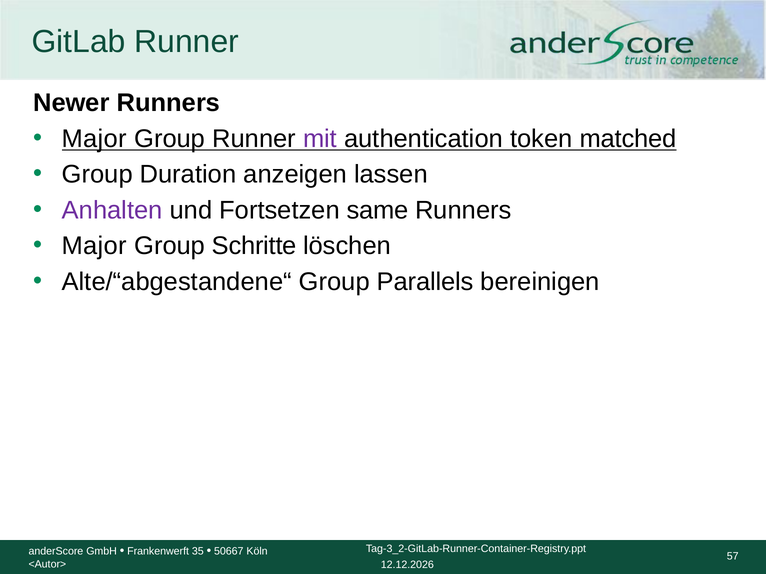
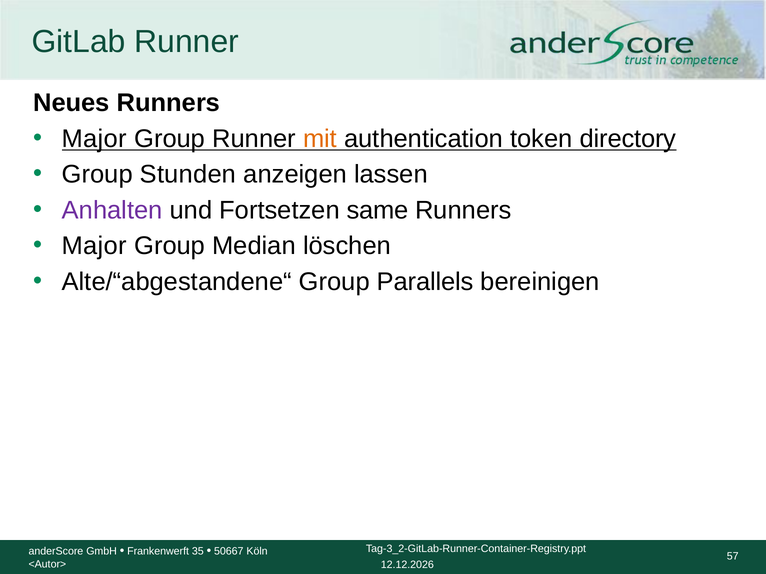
Newer: Newer -> Neues (71, 103)
mit colour: purple -> orange (320, 139)
matched: matched -> directory (628, 139)
Duration: Duration -> Stunden (188, 175)
Schritte: Schritte -> Median (254, 246)
